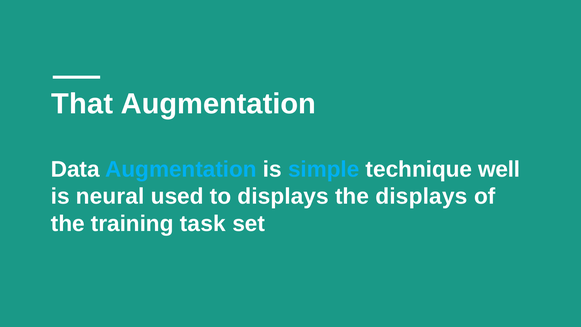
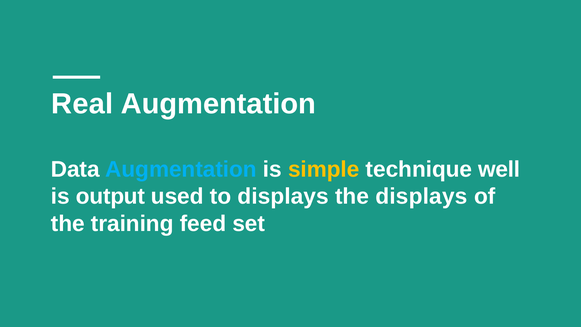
That: That -> Real (82, 104)
simple colour: light blue -> yellow (324, 169)
neural: neural -> output (110, 196)
task: task -> feed (203, 224)
